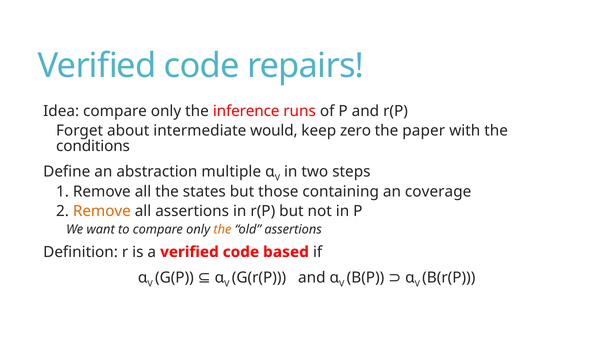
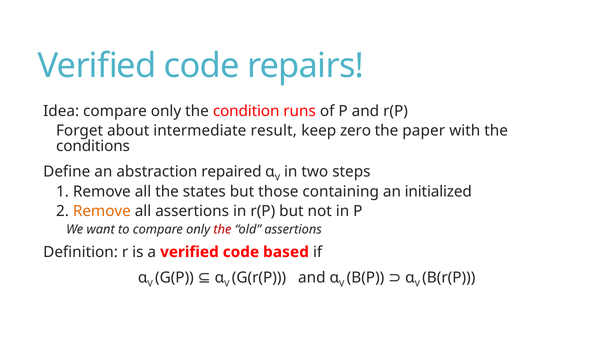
inference: inference -> condition (246, 111)
would: would -> result (274, 130)
multiple: multiple -> repaired (231, 172)
coverage: coverage -> initialized (438, 192)
the colour: orange -> red (222, 229)
